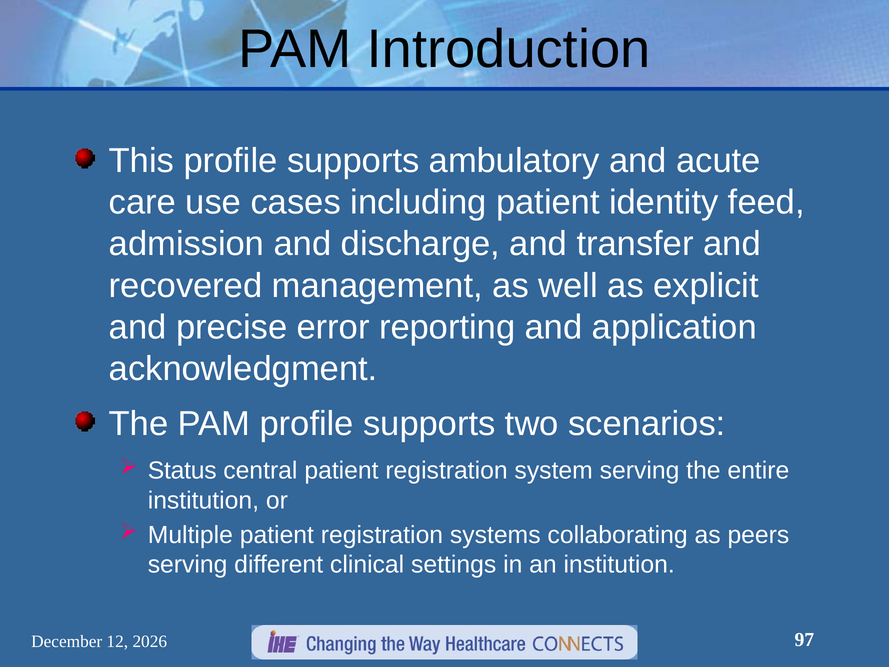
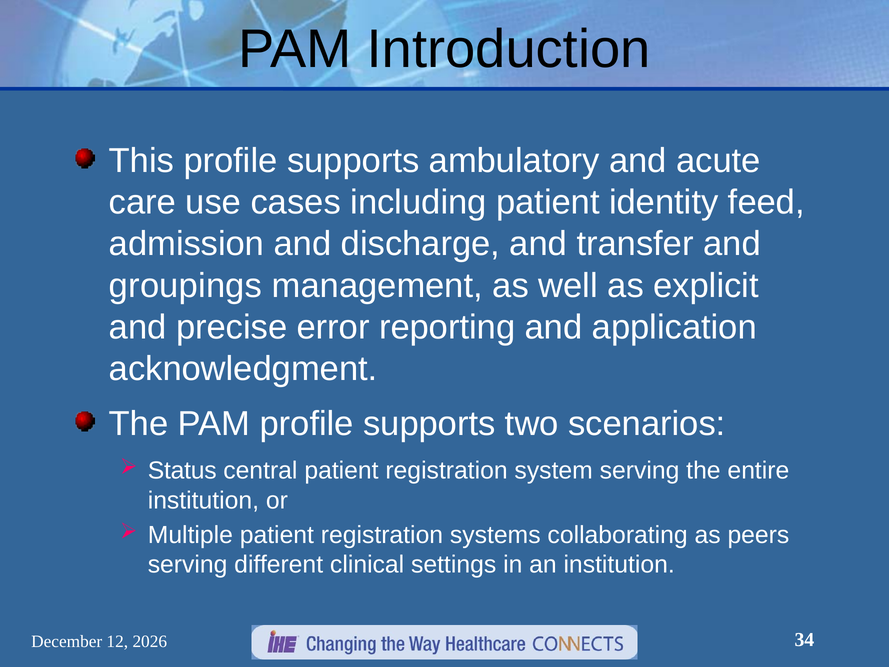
recovered: recovered -> groupings (186, 285)
97: 97 -> 34 (804, 640)
